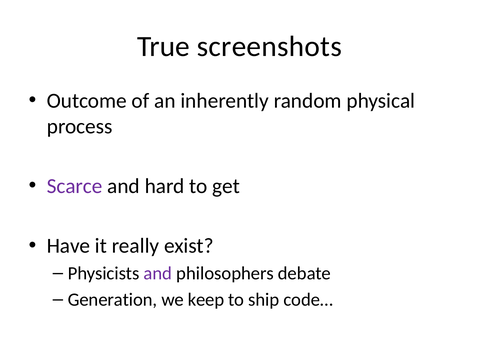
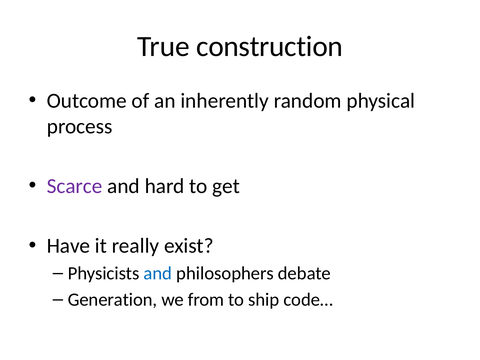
screenshots: screenshots -> construction (270, 46)
and colour: purple -> blue (158, 273)
keep: keep -> from (206, 300)
